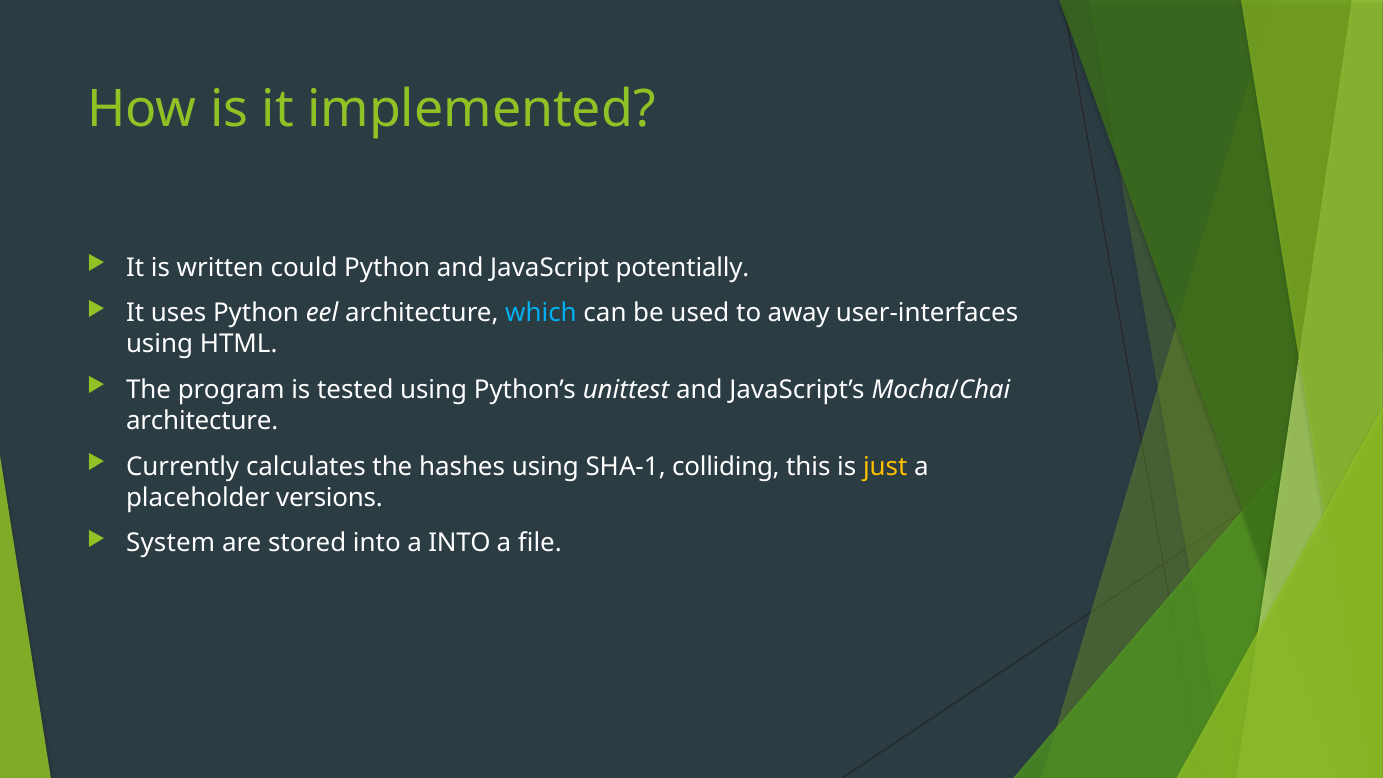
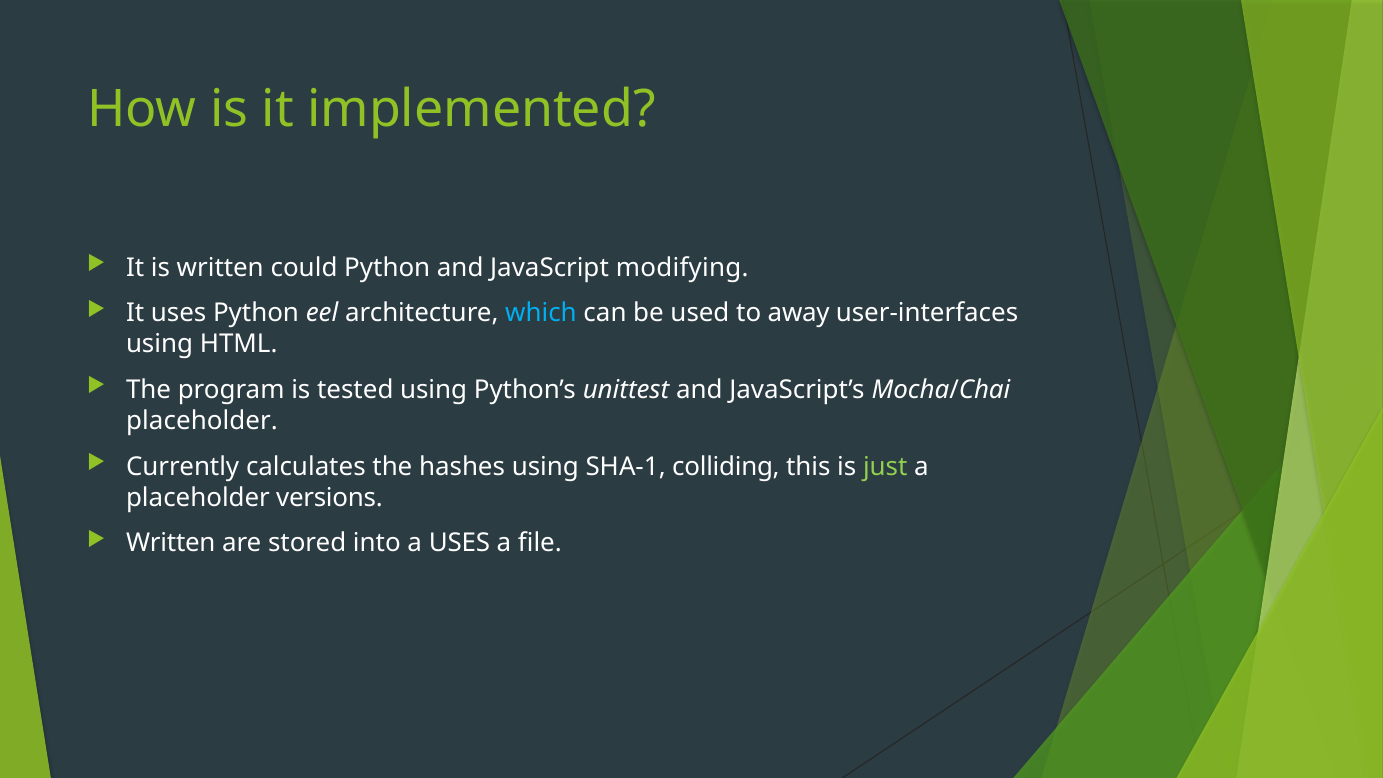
potentially: potentially -> modifying (682, 268)
architecture: architecture -> placeholder (202, 421)
just colour: yellow -> light green (885, 466)
System: System -> Written (171, 543)
a INTO: INTO -> USES (459, 543)
